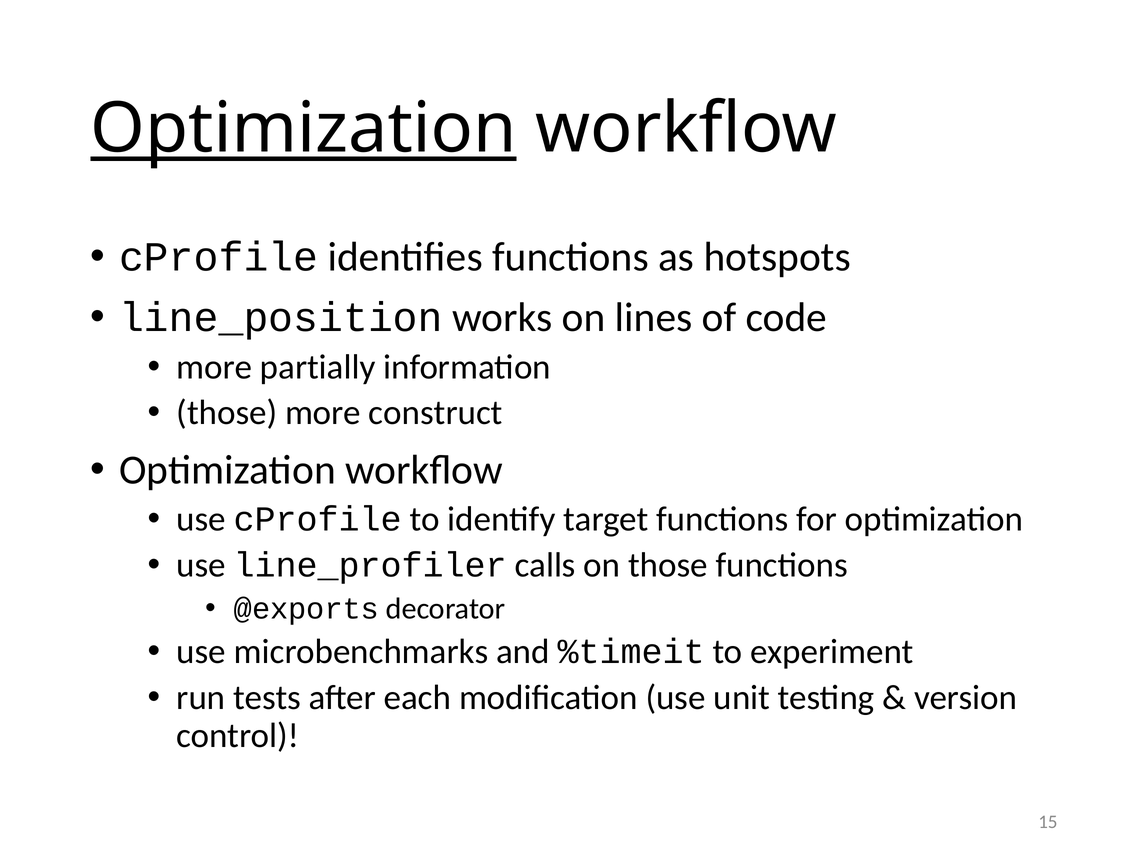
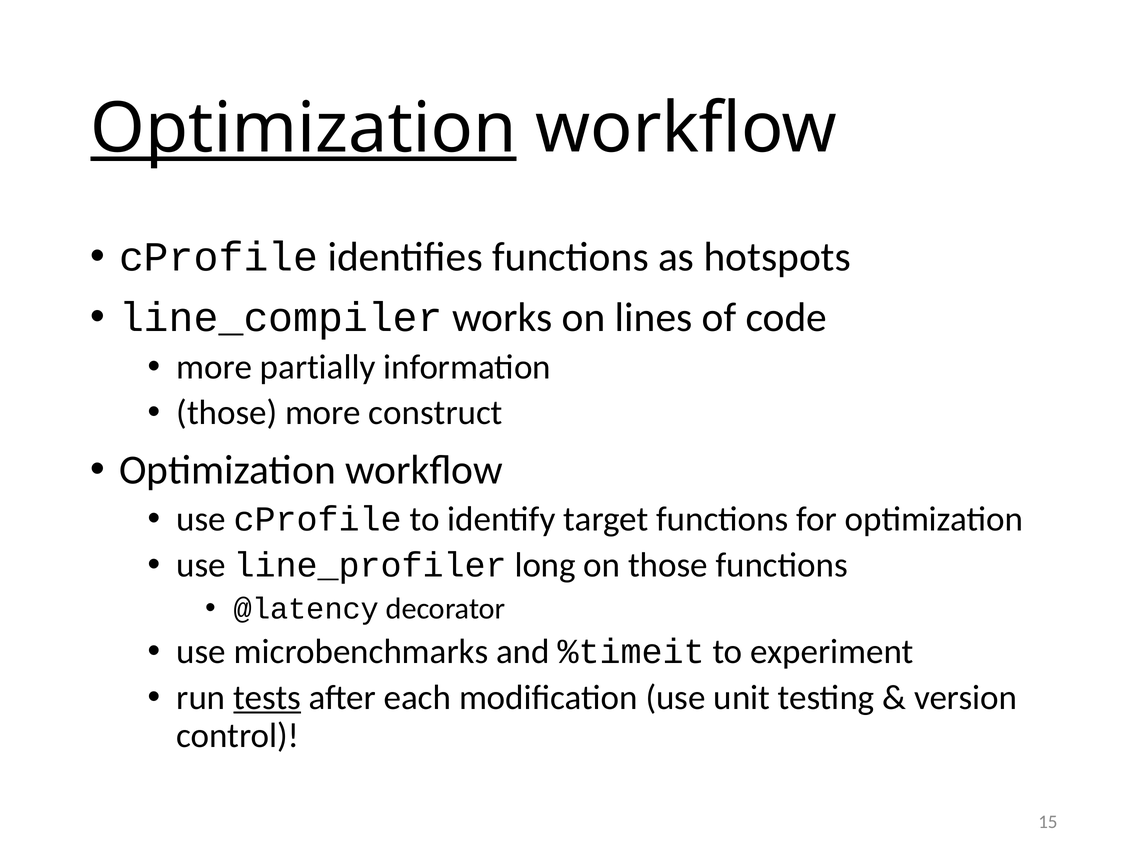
line_position: line_position -> line_compiler (281, 318)
calls: calls -> long (545, 565)
@exports: @exports -> @latency (306, 609)
tests underline: none -> present (267, 698)
